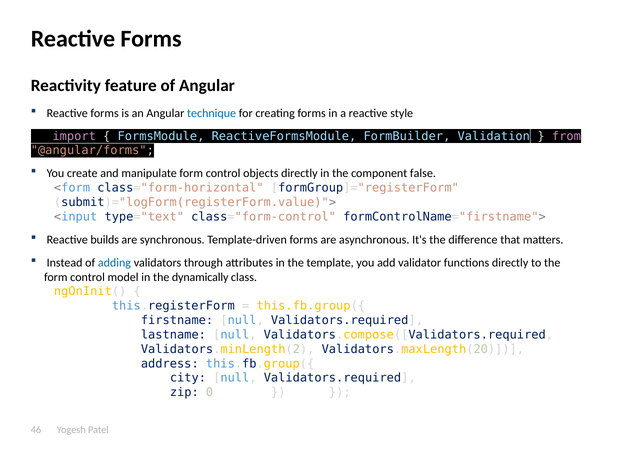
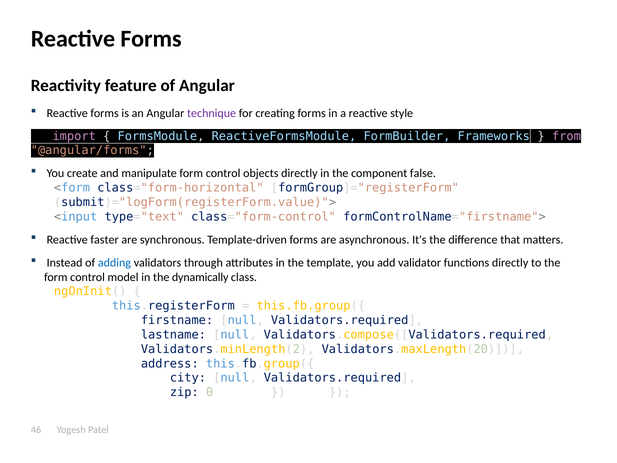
technique colour: blue -> purple (212, 113)
Validation: Validation -> Frameworks (494, 136)
builds: builds -> faster (105, 240)
